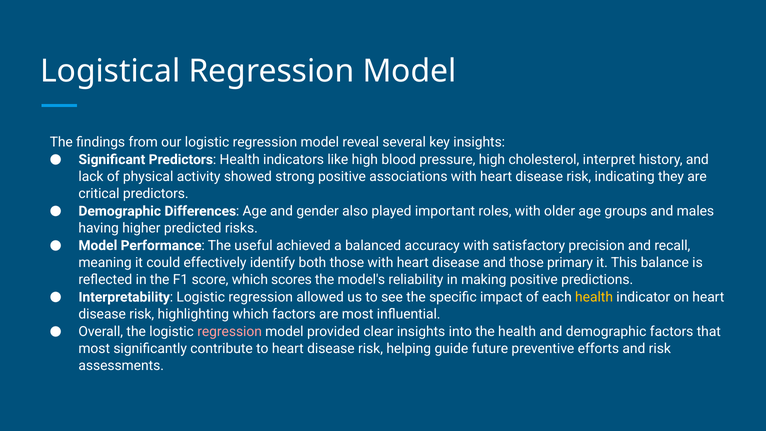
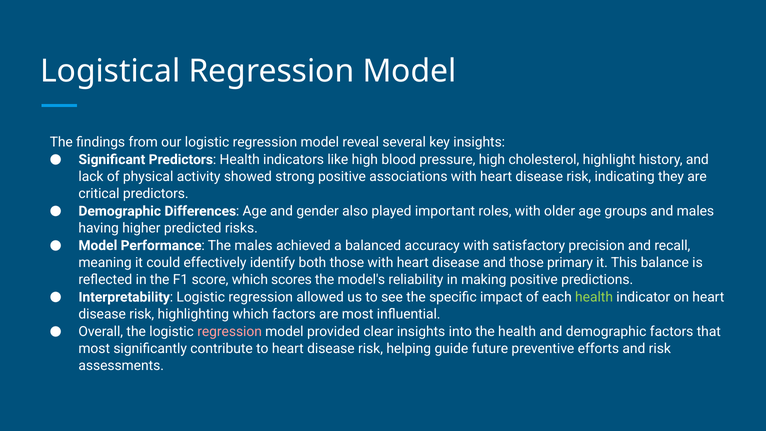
interpret: interpret -> highlight (609, 159)
The useful: useful -> males (254, 245)
health colour: yellow -> light green (594, 297)
